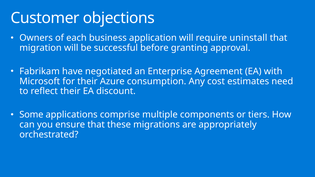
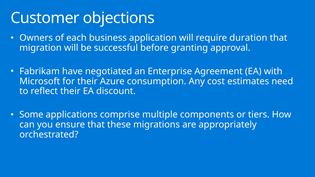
uninstall: uninstall -> duration (248, 38)
